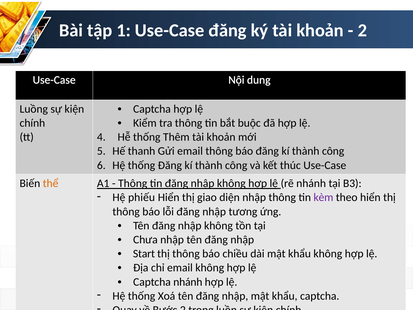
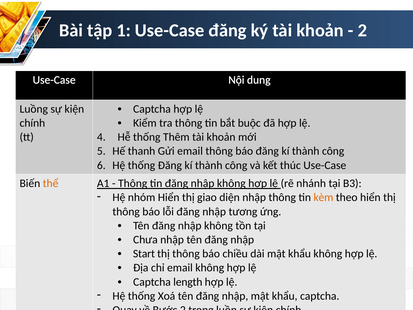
phiếu: phiếu -> nhóm (142, 197)
kèm colour: purple -> orange (323, 197)
Captcha nhánh: nhánh -> length (188, 282)
